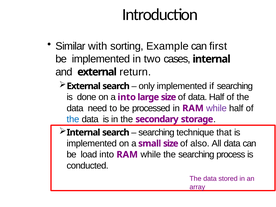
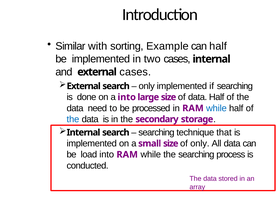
can first: first -> half (218, 46)
external return: return -> cases (135, 72)
while colour: purple -> blue (216, 108)
of also: also -> only (200, 144)
